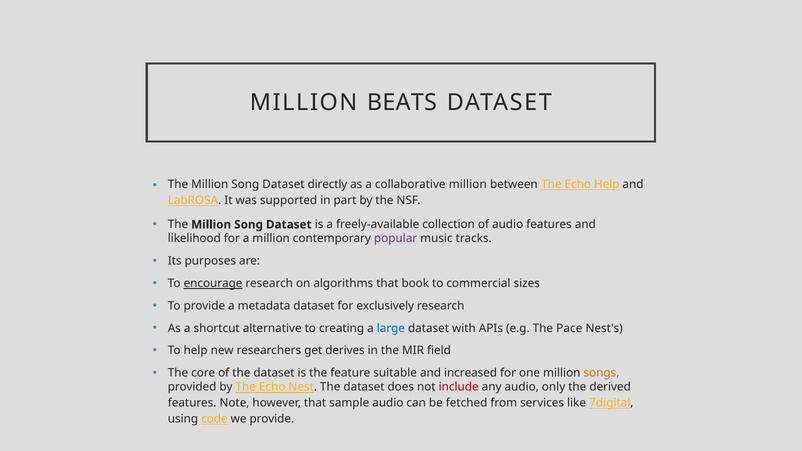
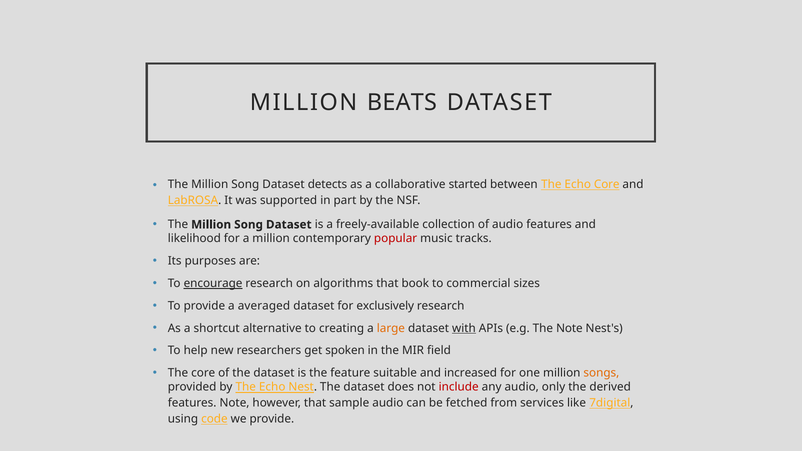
directly: directly -> detects (327, 184)
collaborative million: million -> started (468, 184)
Echo Help: Help -> Core (607, 184)
popular colour: purple -> red (396, 239)
metadata: metadata -> averaged (264, 306)
large colour: blue -> orange (391, 328)
with underline: none -> present (464, 328)
The Pace: Pace -> Note (569, 328)
derives: derives -> spoken (345, 351)
